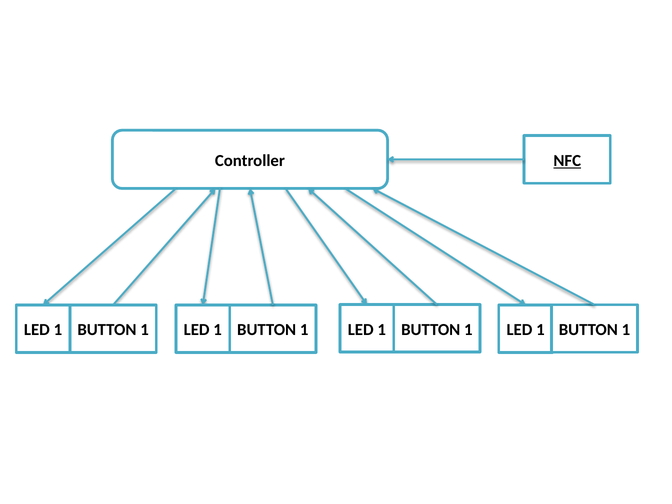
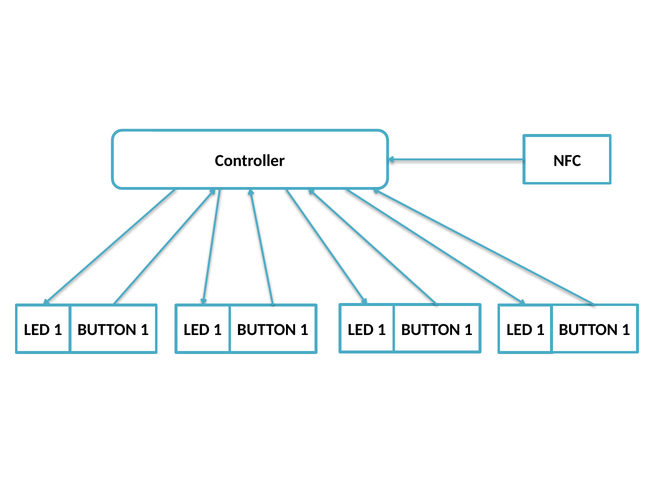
NFC underline: present -> none (567, 161)
